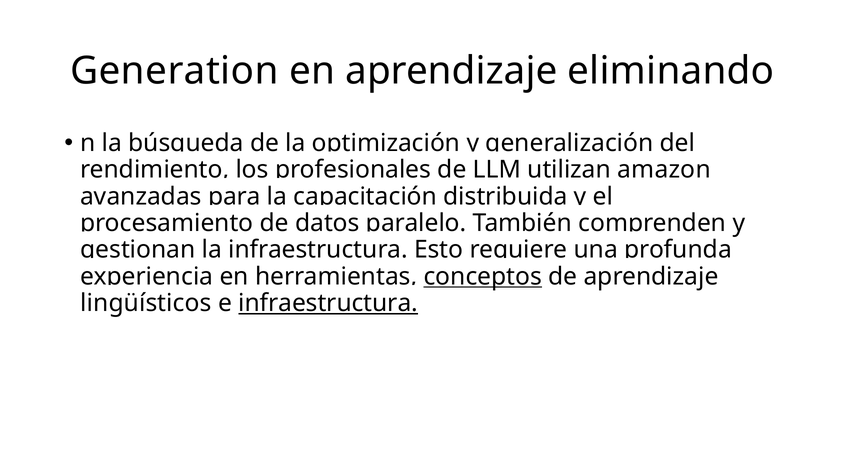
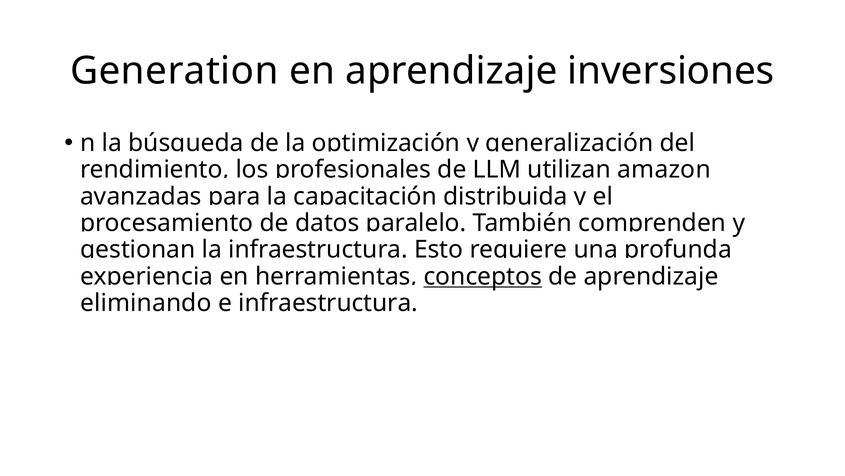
eliminando: eliminando -> inversiones (671, 71)
lingüísticos: lingüísticos -> eliminando (146, 303)
infraestructura underline: present -> none (328, 303)
